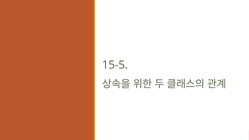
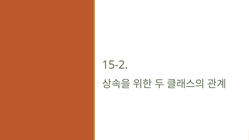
15-5: 15-5 -> 15-2 (115, 65)
